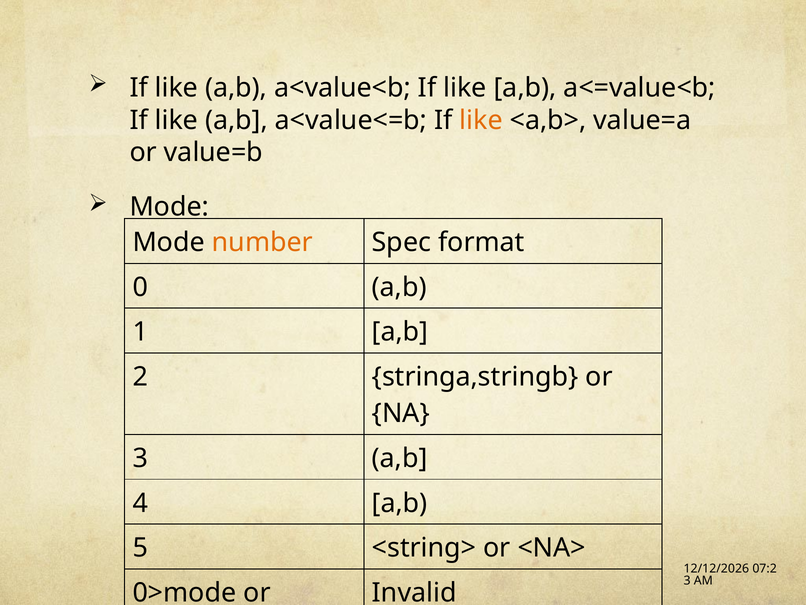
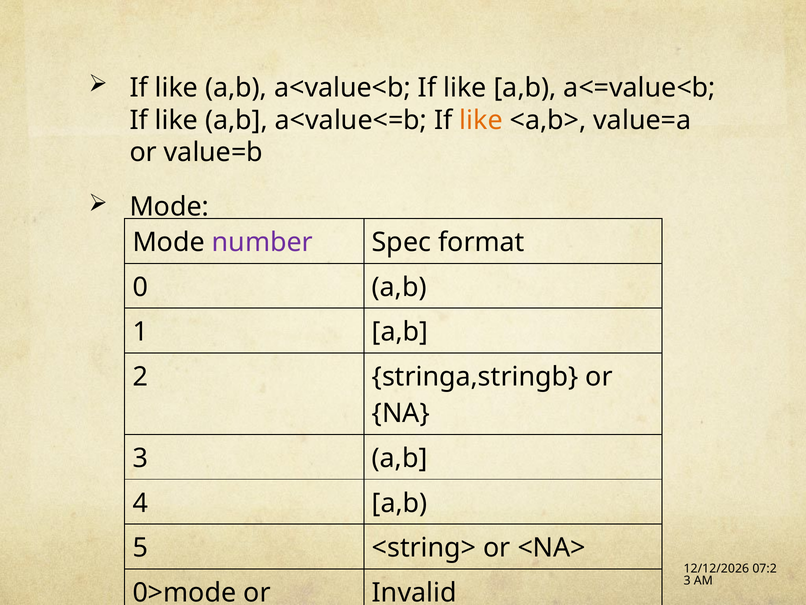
number colour: orange -> purple (262, 242)
